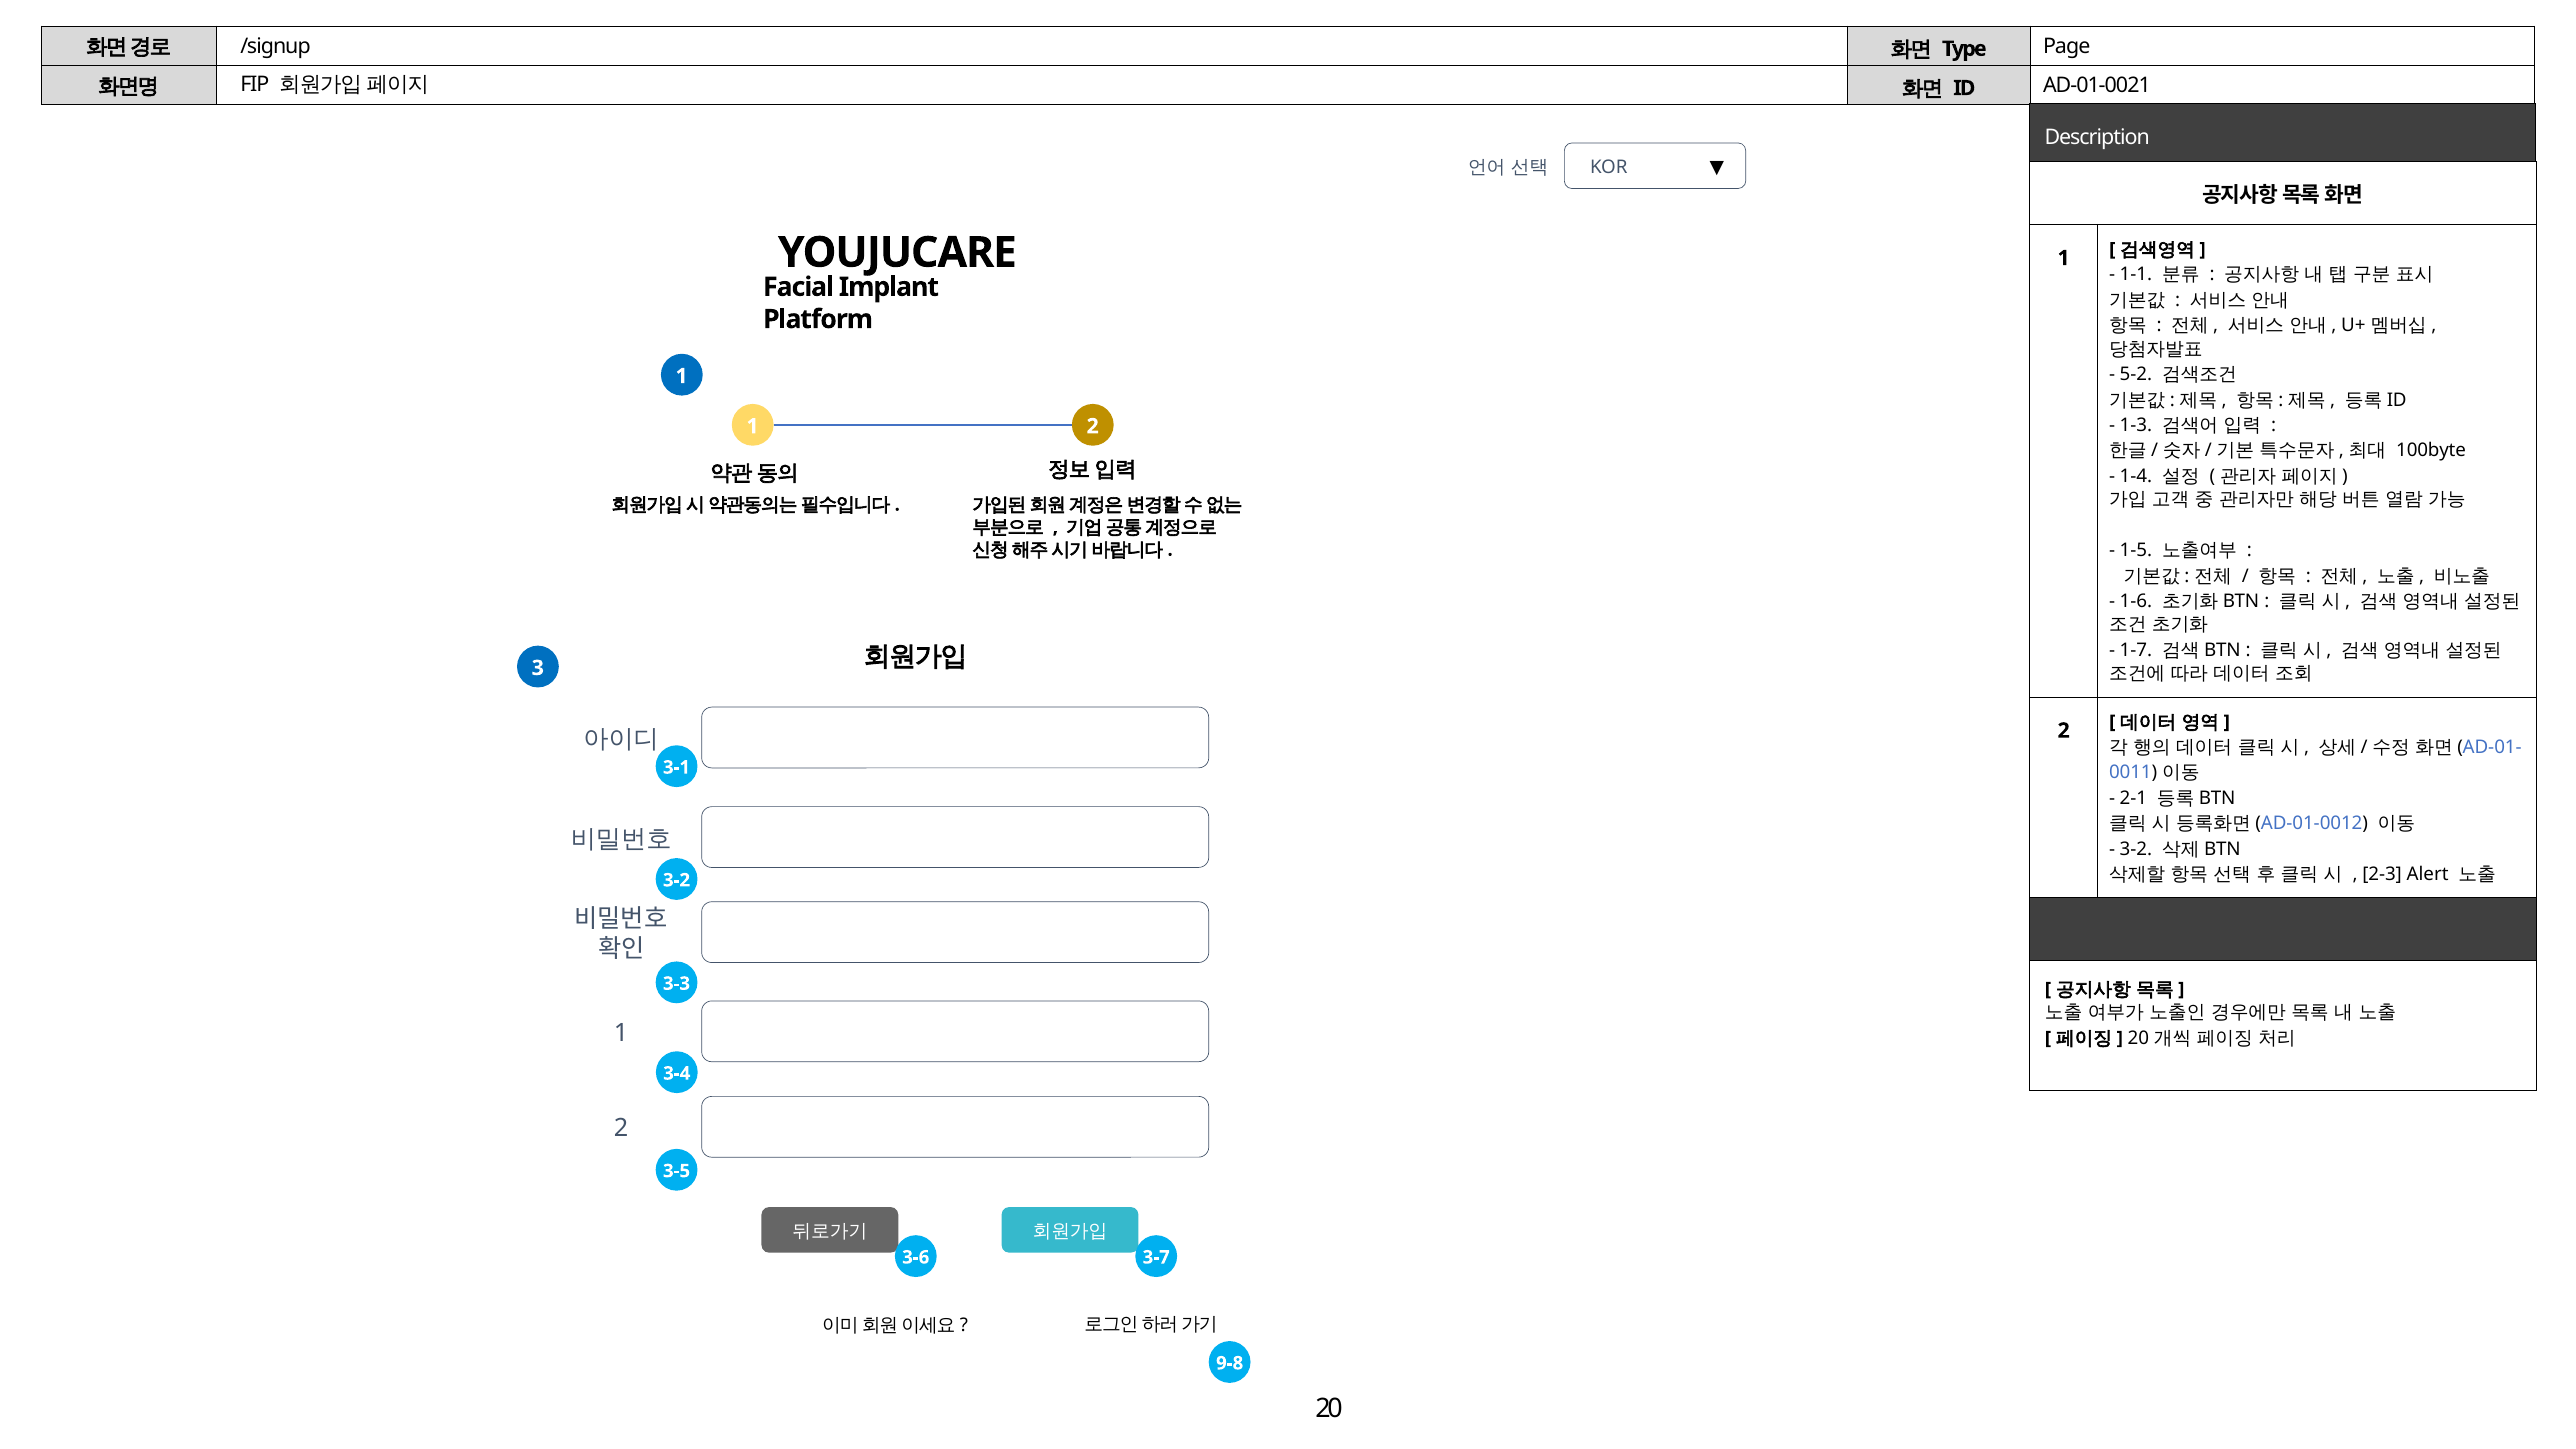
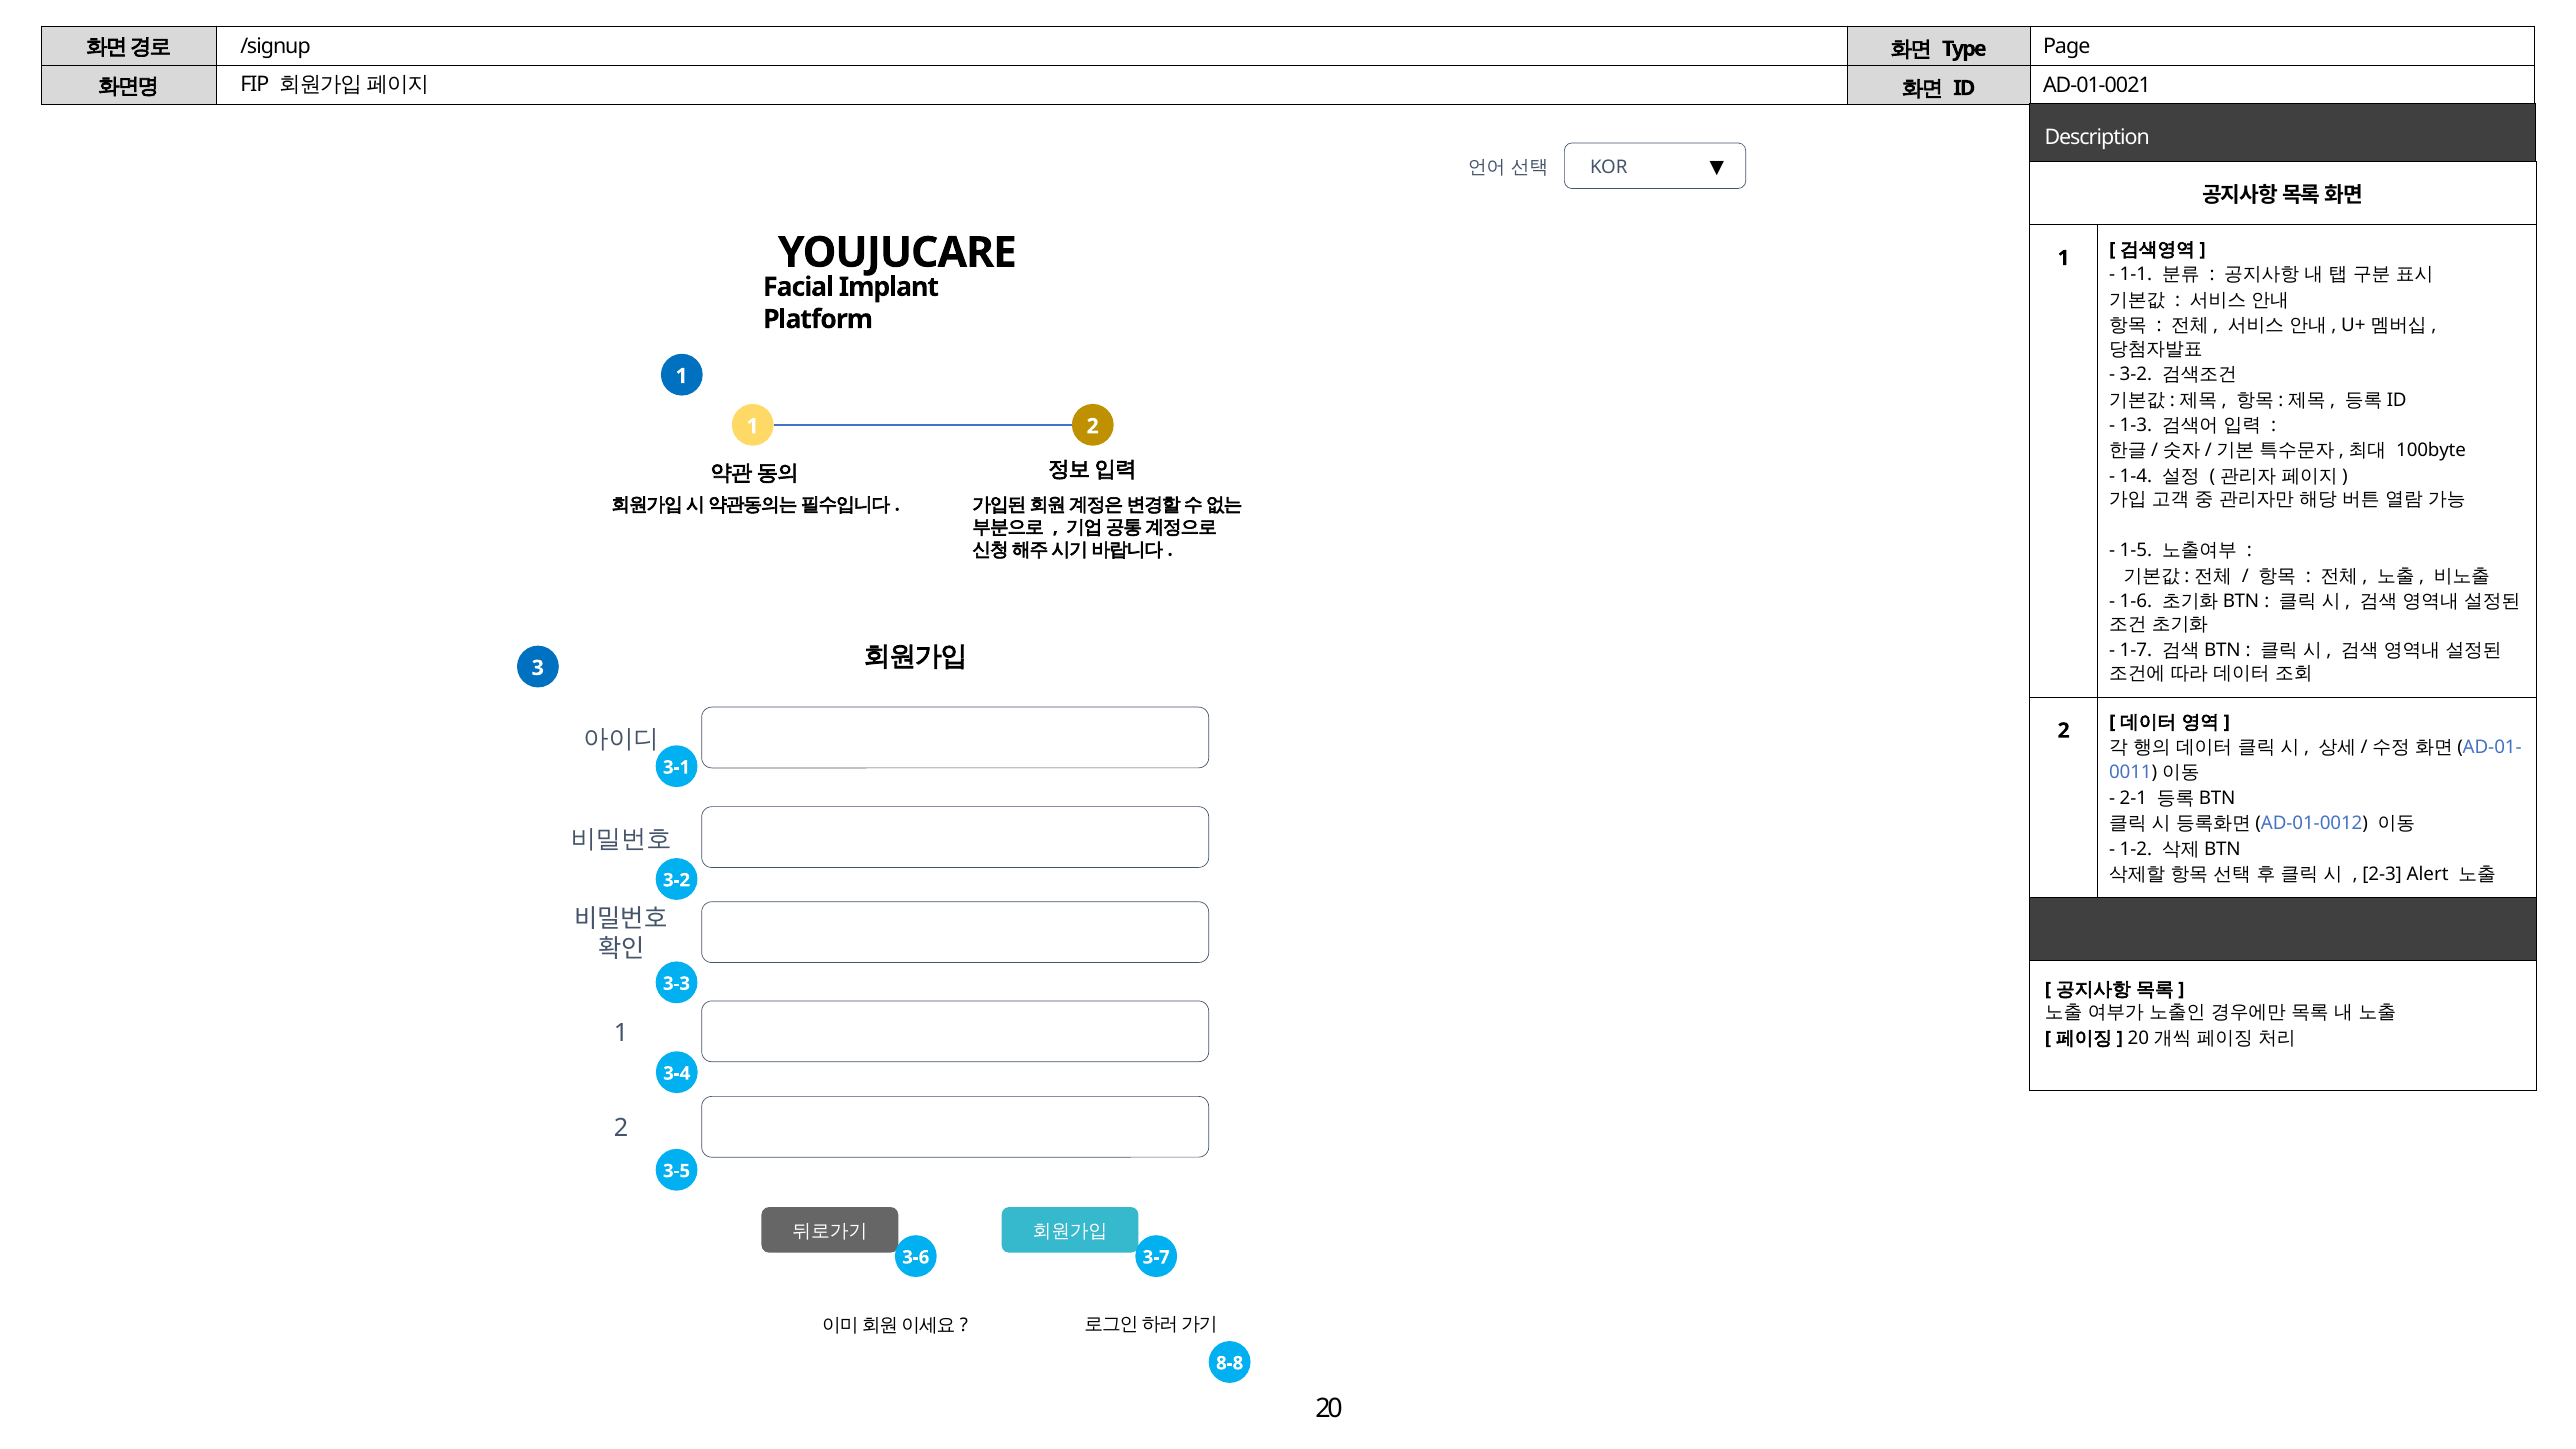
5-2: 5-2 -> 3-2 (2136, 374)
3-2: 3-2 -> 1-2 (2136, 849)
9-8: 9-8 -> 8-8 (1230, 1363)
